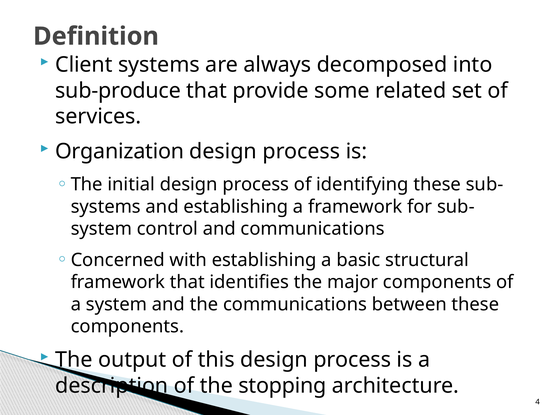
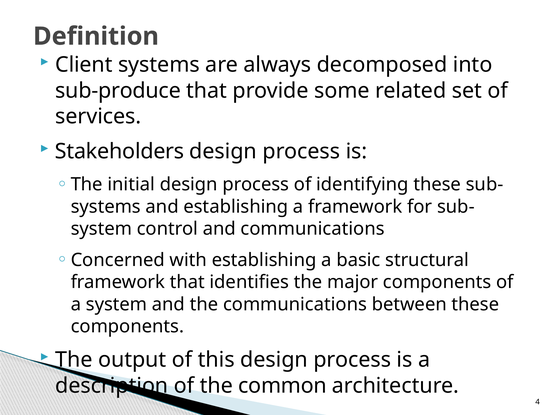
Organization: Organization -> Stakeholders (120, 151)
stopping: stopping -> common (283, 385)
